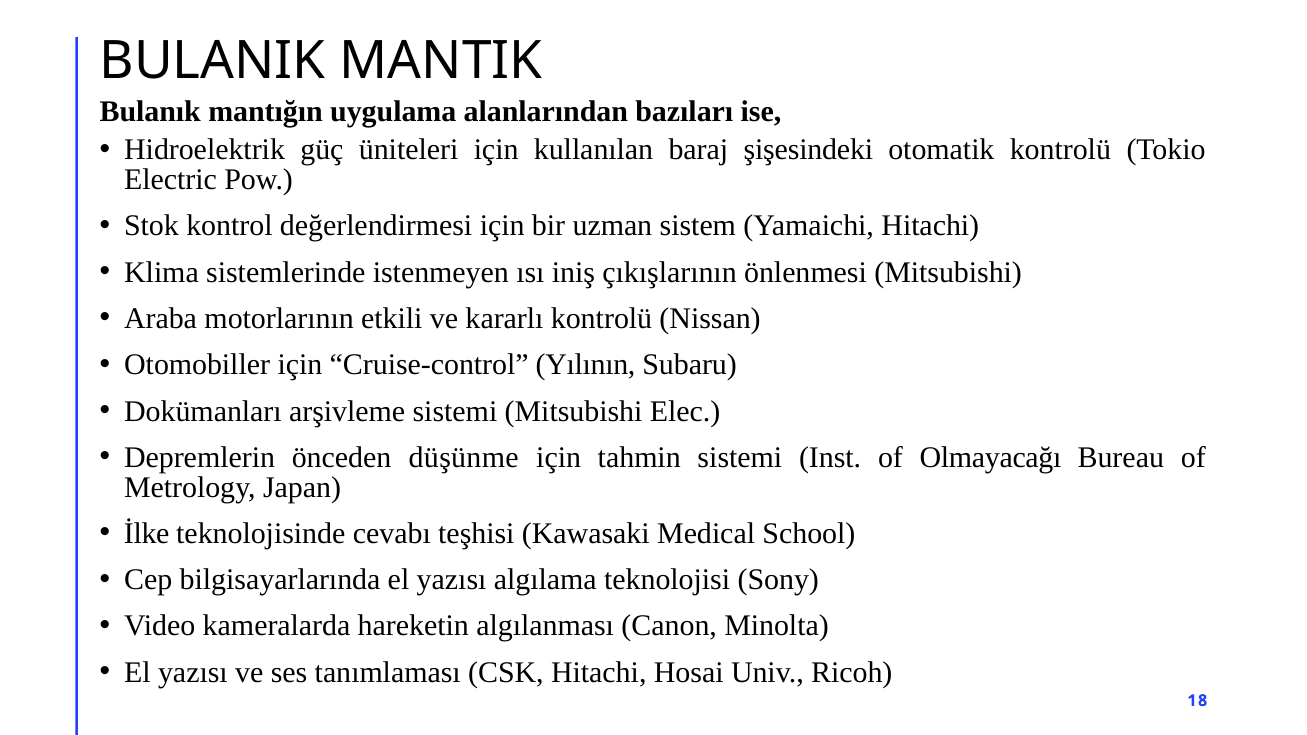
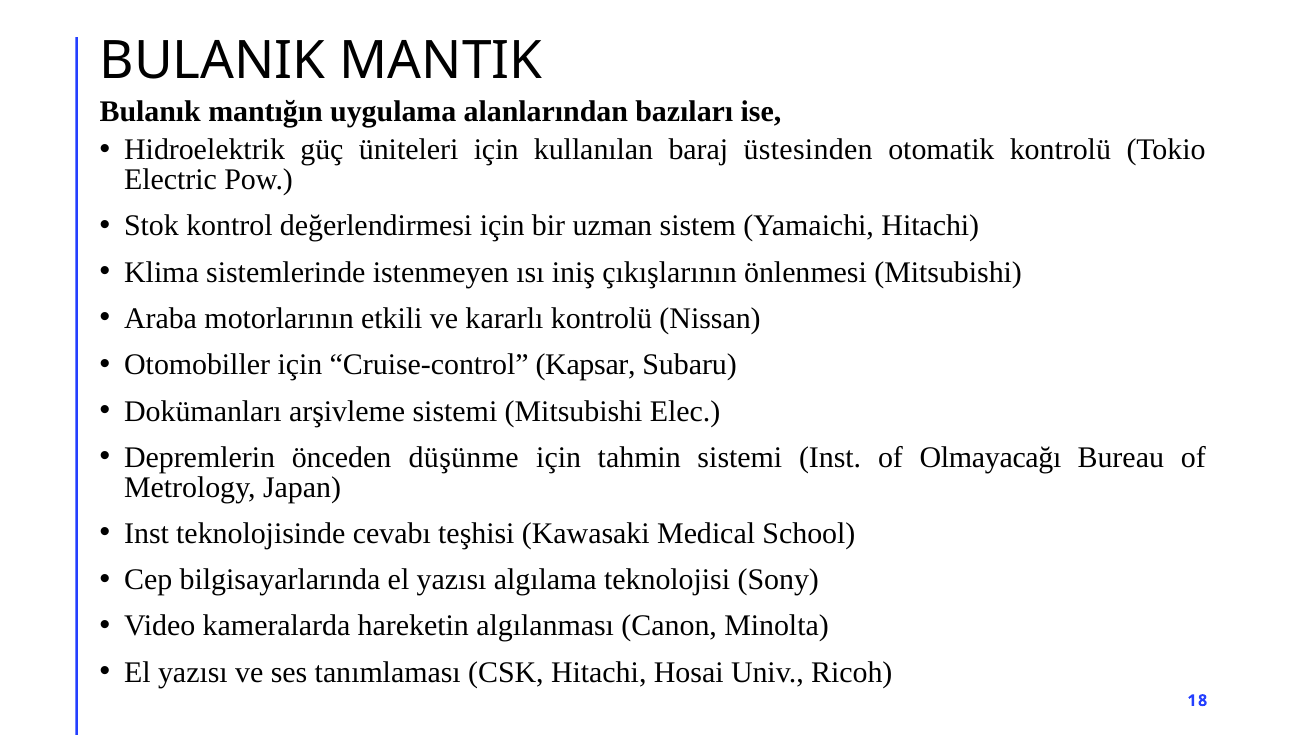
şişesindeki: şişesindeki -> üstesinden (808, 150)
Yılının: Yılının -> Kapsar (586, 365)
İlke: İlke -> Inst (147, 534)
